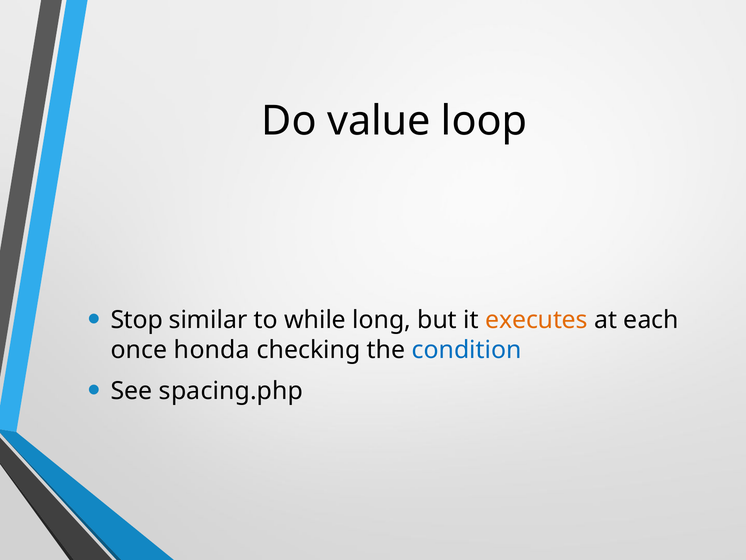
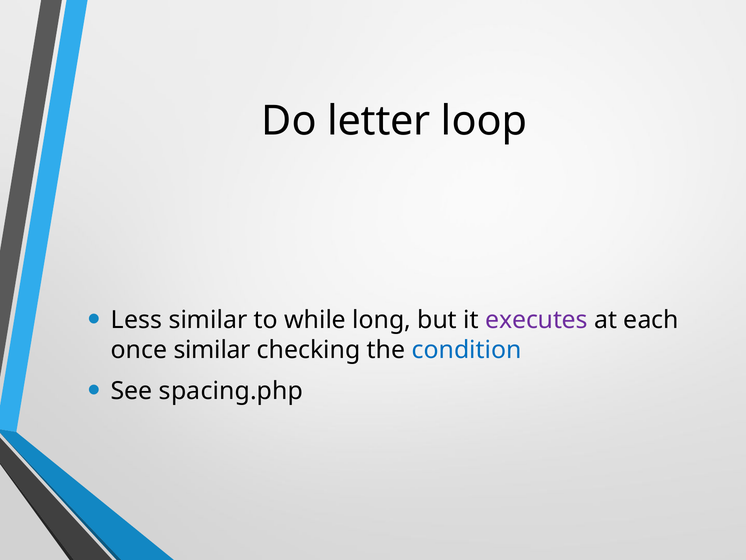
value: value -> letter (379, 121)
Stop: Stop -> Less (137, 320)
executes colour: orange -> purple (537, 320)
once honda: honda -> similar (212, 350)
